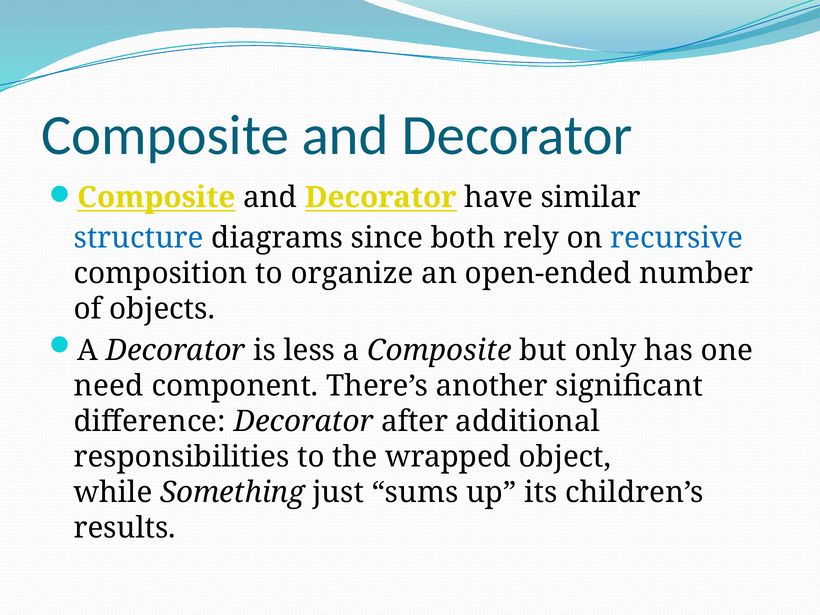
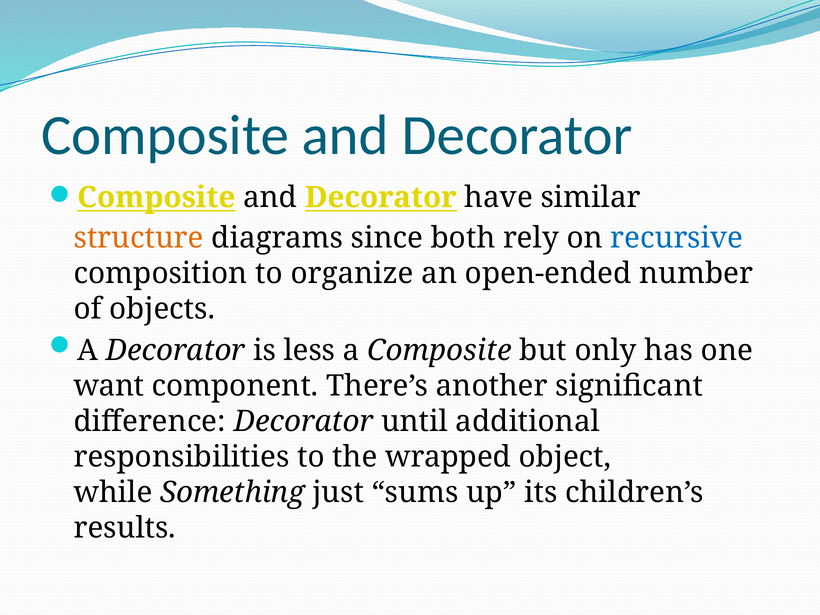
structure colour: blue -> orange (139, 238)
need: need -> want (109, 386)
after: after -> until (415, 421)
